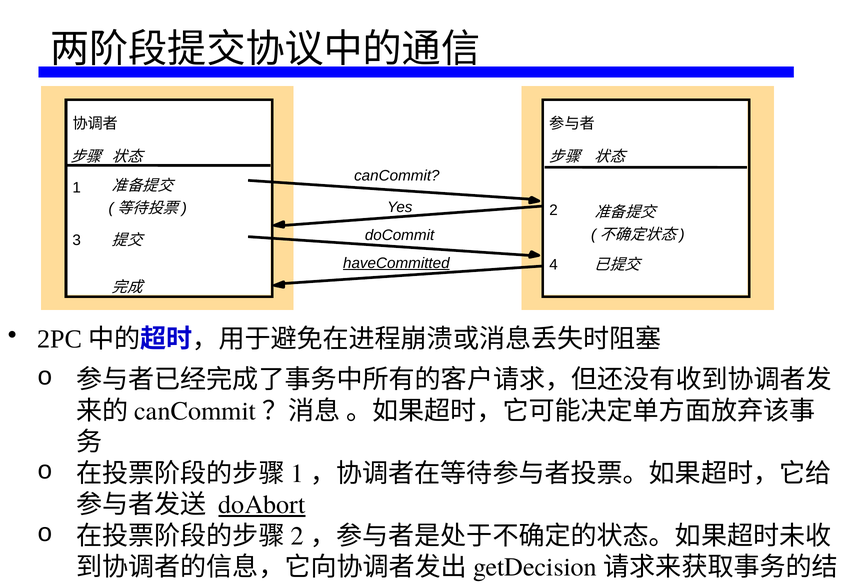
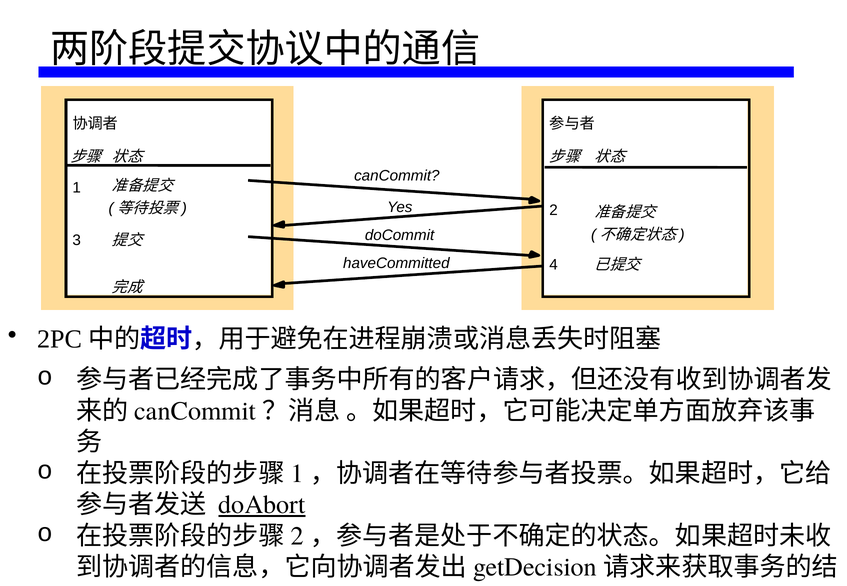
haveCommitted underline: present -> none (396, 263)
